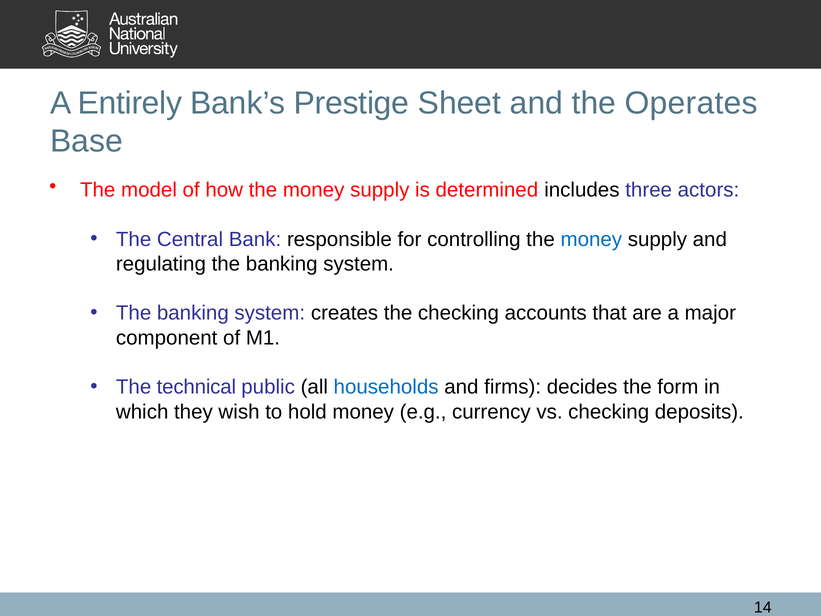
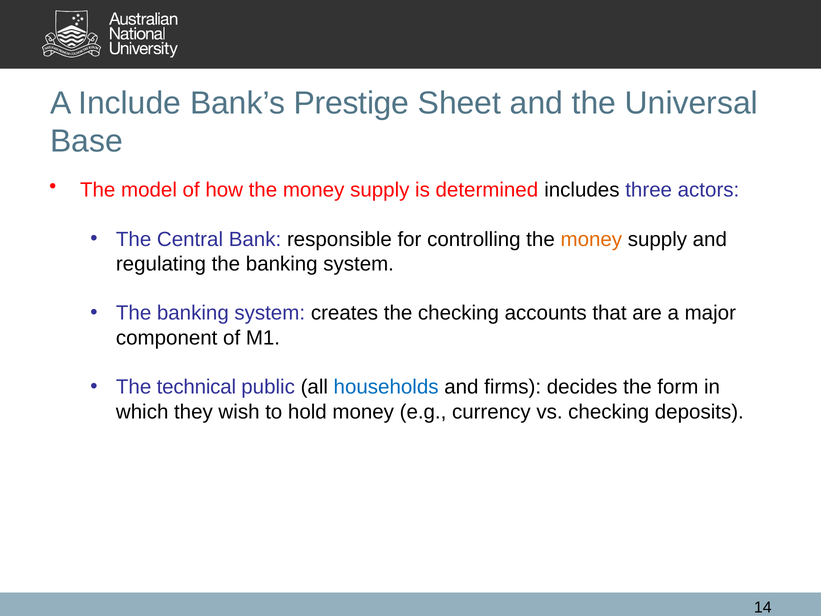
Entirely: Entirely -> Include (130, 103)
Operates: Operates -> Universal (691, 103)
money colour: blue -> orange (591, 239)
